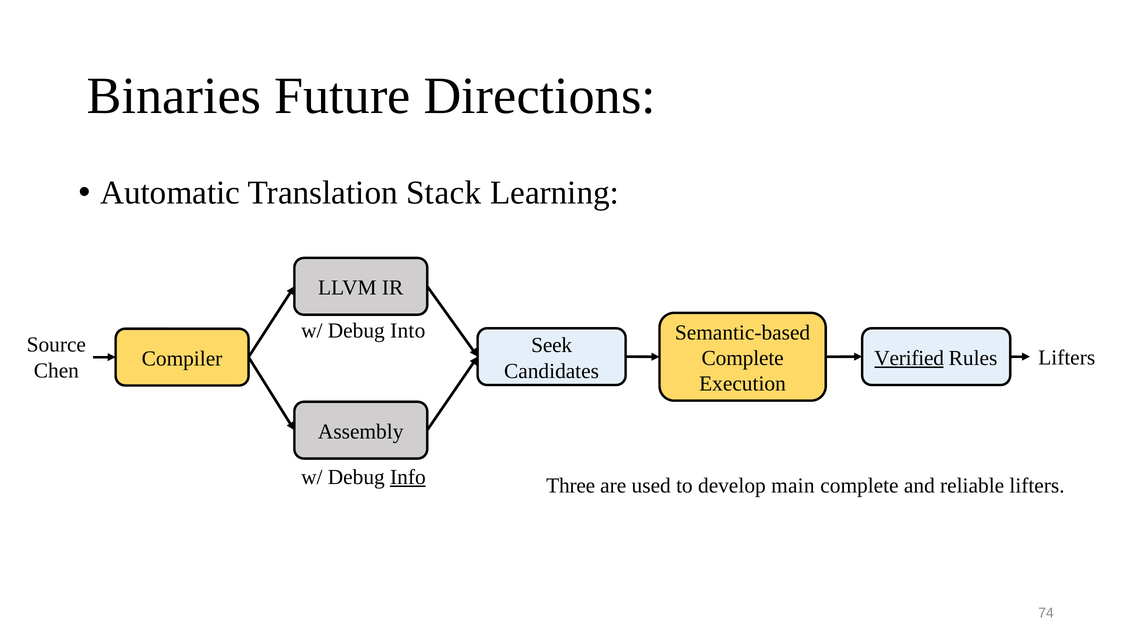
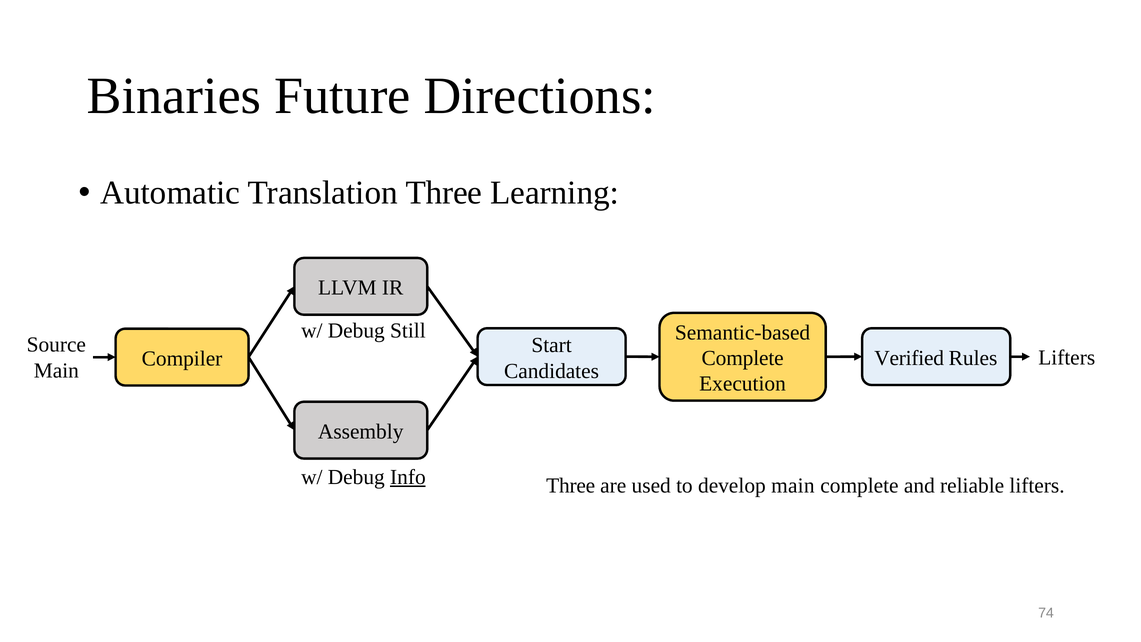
Translation Stack: Stack -> Three (444, 193)
Into: Into -> Still (408, 330)
Seek: Seek -> Start (552, 345)
Verified underline: present -> none (909, 358)
Chen: Chen -> Main (56, 370)
